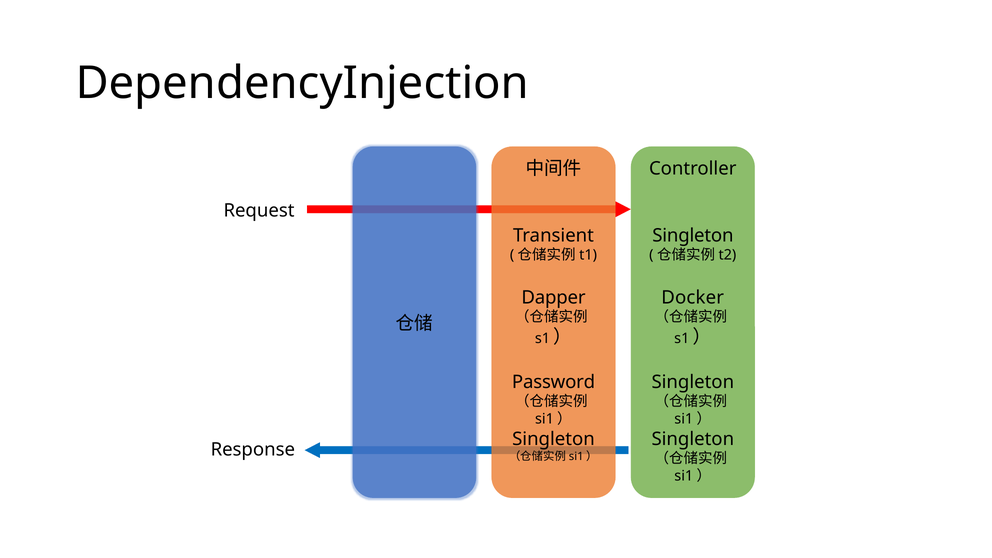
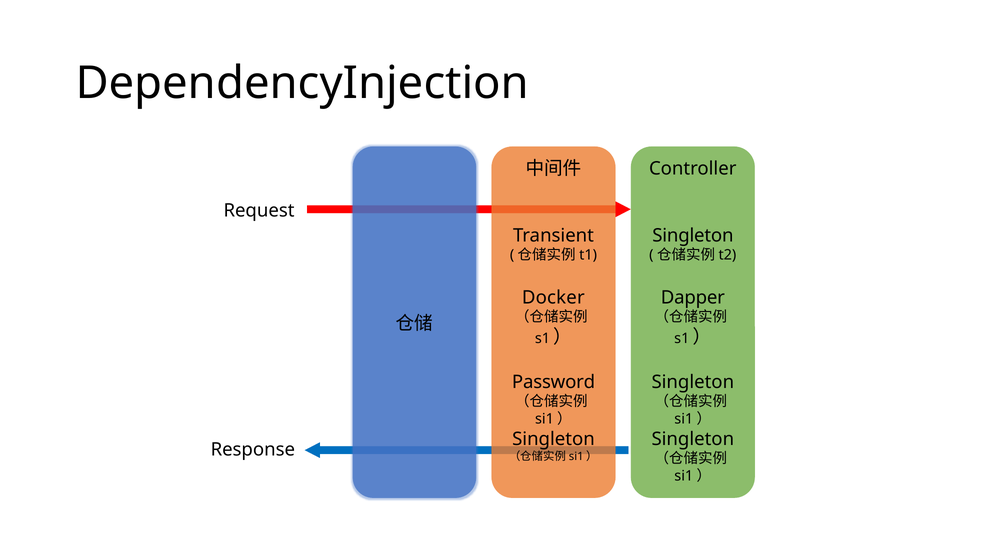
Dapper: Dapper -> Docker (553, 298)
Docker: Docker -> Dapper (693, 298)
